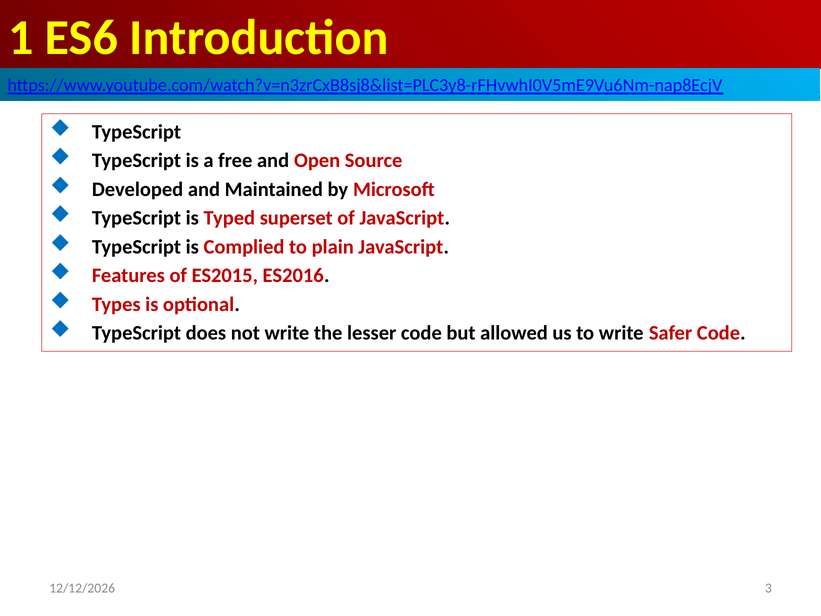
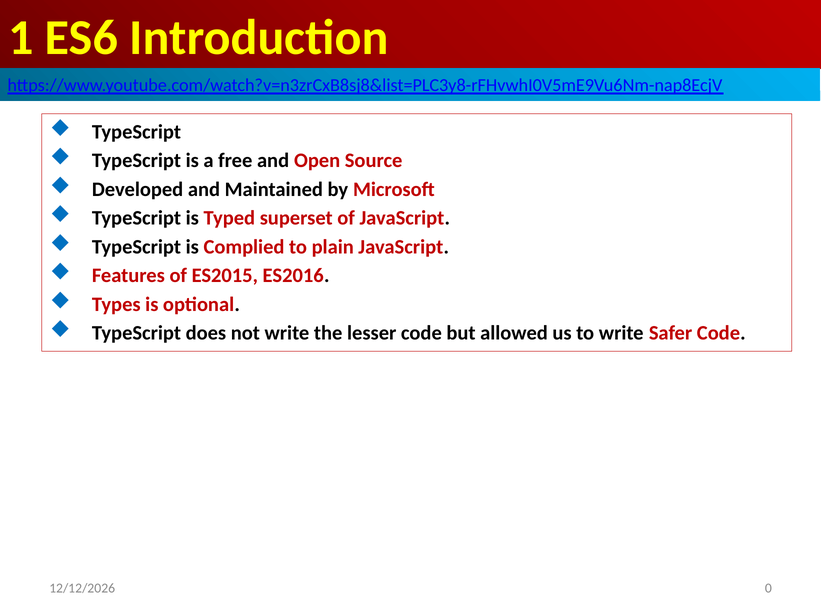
3: 3 -> 0 (768, 588)
